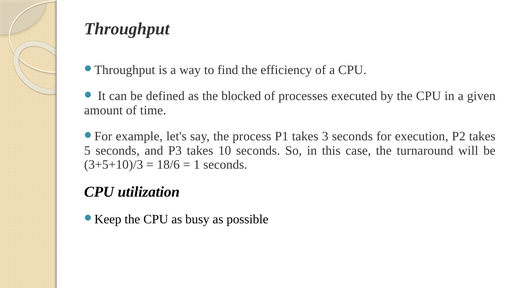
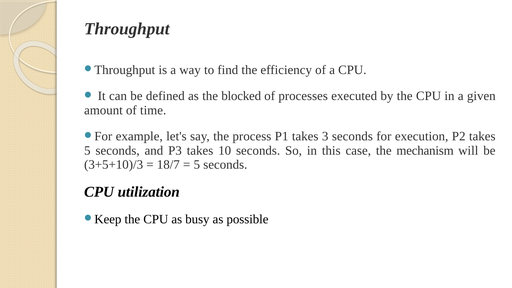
turnaround: turnaround -> mechanism (425, 150)
18/6: 18/6 -> 18/7 (168, 165)
1: 1 -> 5 (197, 165)
